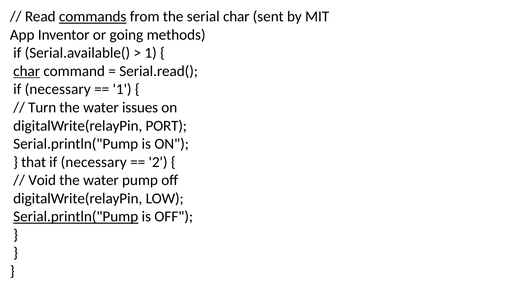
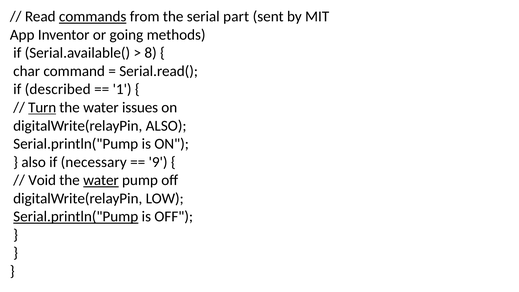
serial char: char -> part (236, 17)
1: 1 -> 8 (151, 53)
char underline: present -> none (27, 71)
necessary: necessary -> described (58, 89)
Turn underline: none -> present (42, 107)
digitalWrite(relayPin PORT: PORT -> ALSO (166, 126)
that: that -> also (34, 162)
2: 2 -> 9 (158, 162)
water underline: none -> present (101, 180)
